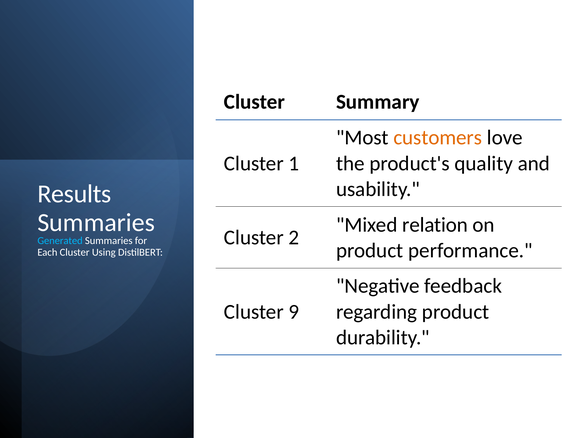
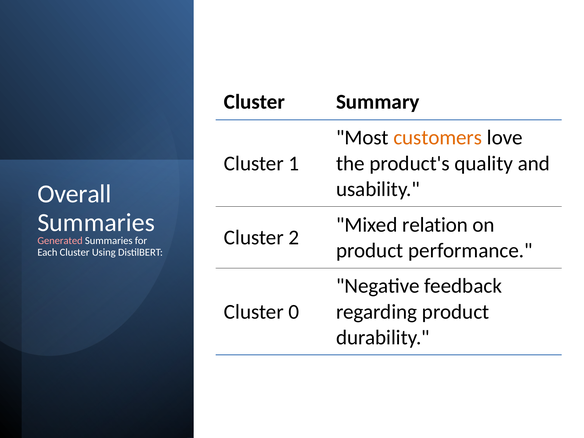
Results: Results -> Overall (74, 194)
Generated colour: light blue -> pink (60, 241)
9: 9 -> 0 (294, 312)
